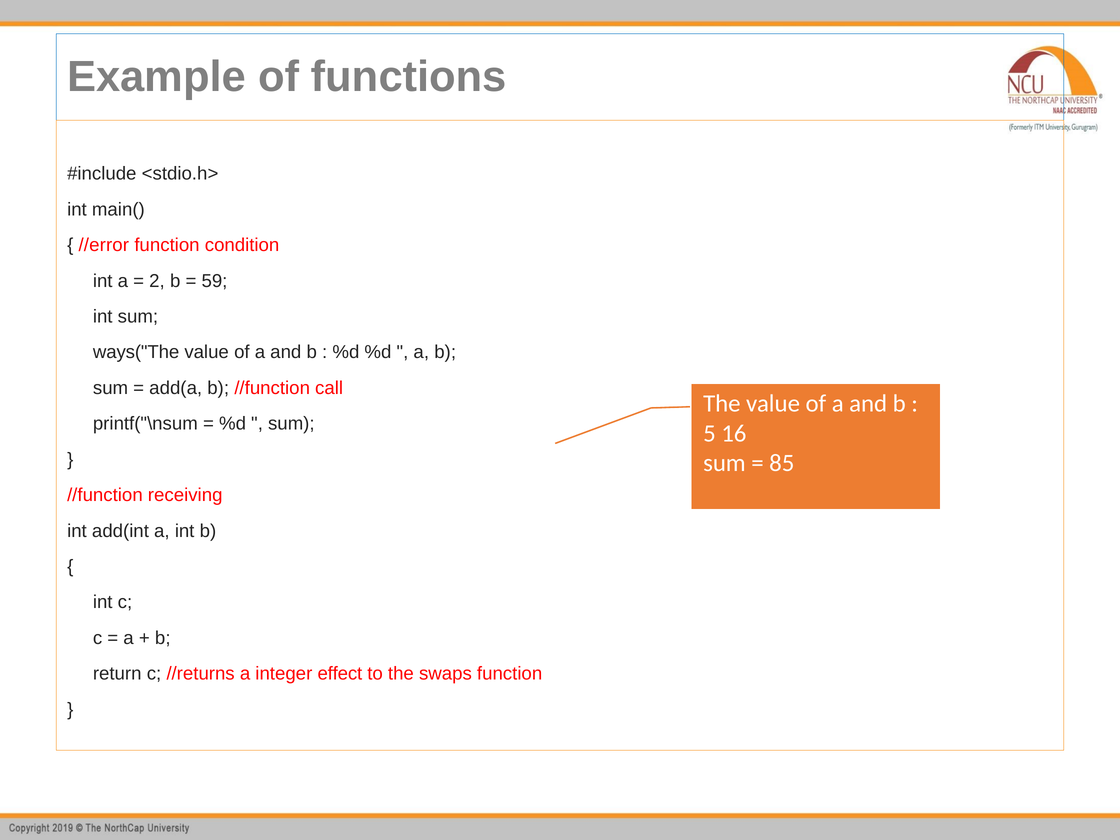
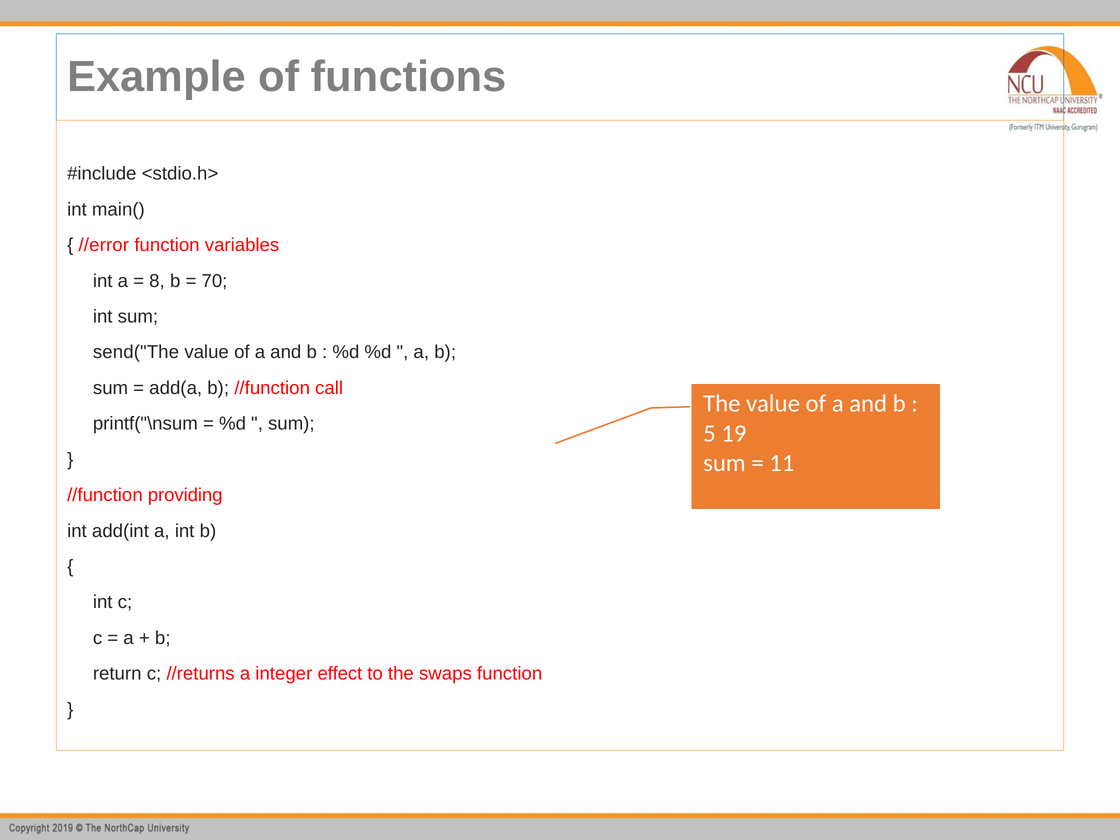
condition: condition -> variables (242, 245)
2: 2 -> 8 (157, 281)
59: 59 -> 70 (214, 281)
ways("The: ways("The -> send("The (136, 352)
16: 16 -> 19 (734, 433)
85: 85 -> 11 (782, 463)
receiving: receiving -> providing (185, 495)
